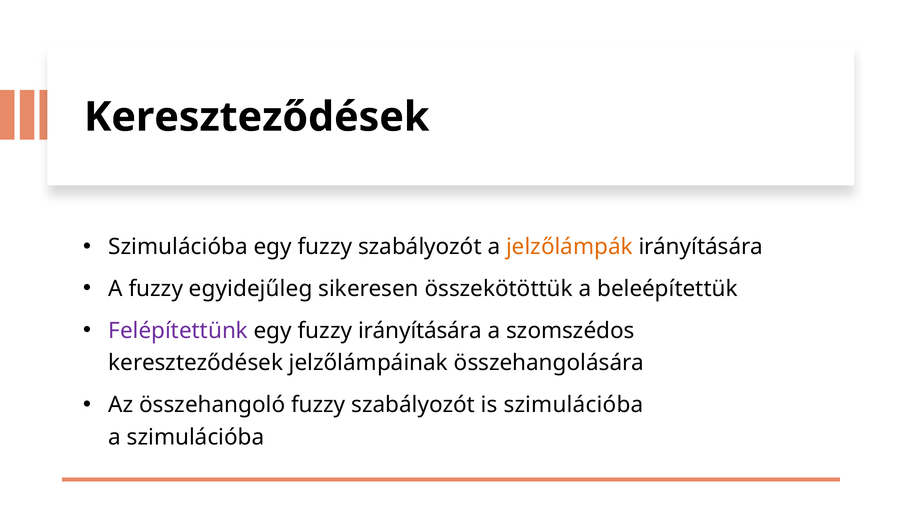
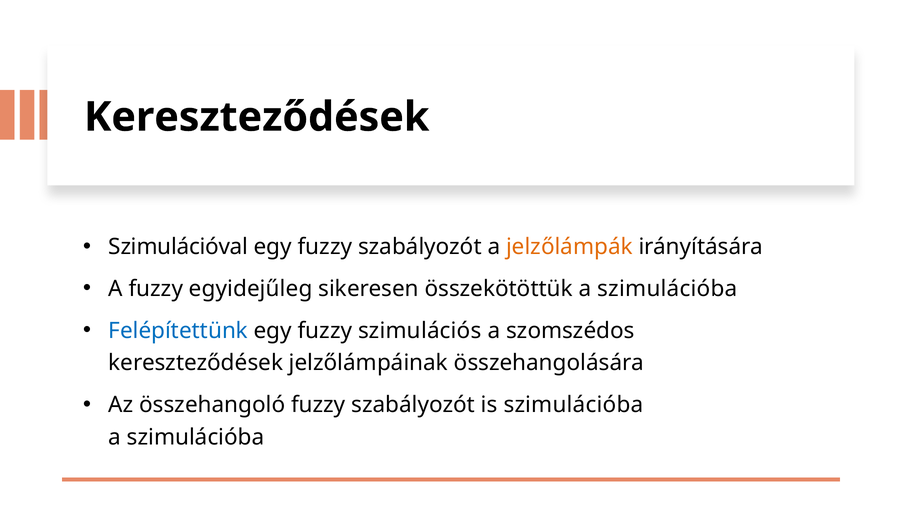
Szimulációba: Szimulációba -> Szimulációval (178, 247)
összekötöttük a beleépítettük: beleépítettük -> szimulációba (667, 289)
Felépítettünk colour: purple -> blue (178, 331)
fuzzy irányítására: irányítására -> szimulációs (420, 331)
